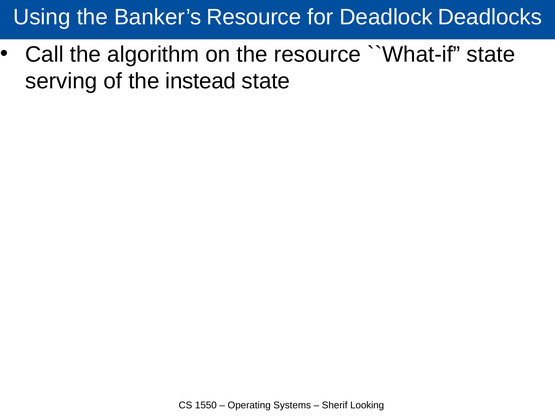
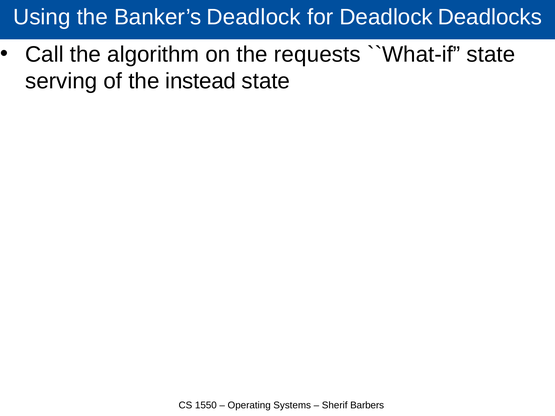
Banker’s Resource: Resource -> Deadlock (254, 17)
the resource: resource -> requests (317, 54)
Looking: Looking -> Barbers (367, 406)
